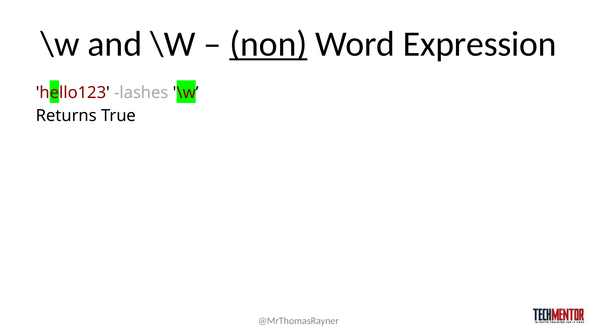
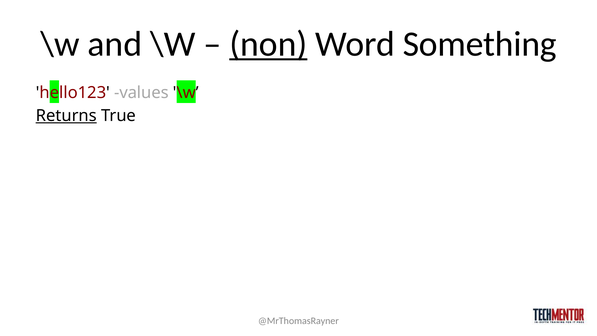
Expression: Expression -> Something (480, 44)
lashes: lashes -> values (141, 92)
Returns underline: none -> present (66, 116)
